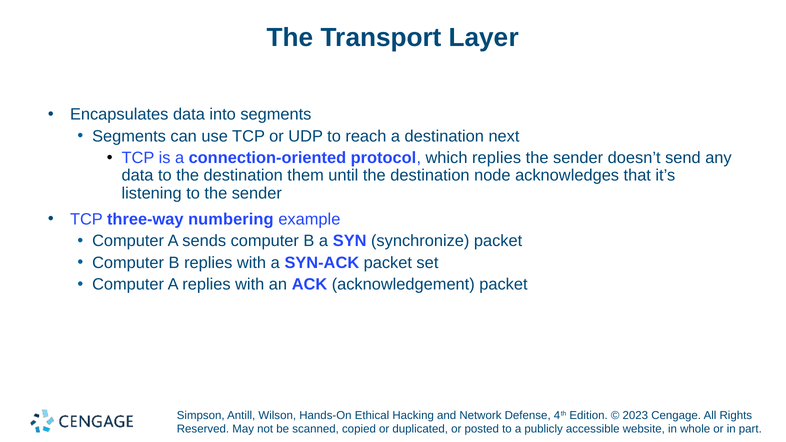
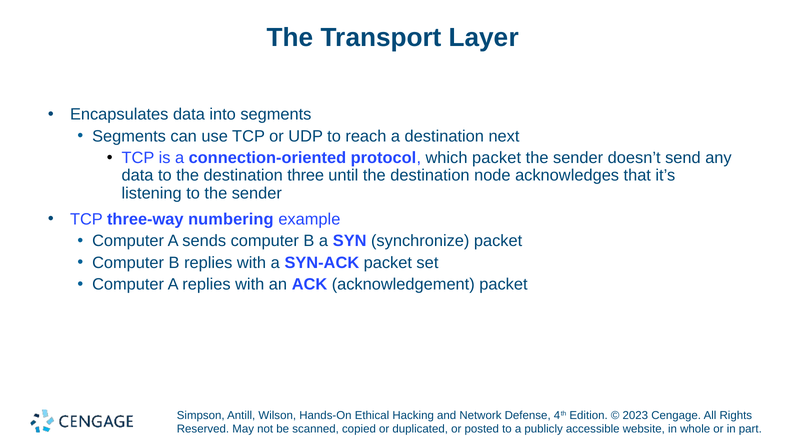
which replies: replies -> packet (497, 158)
them: them -> three (306, 176)
